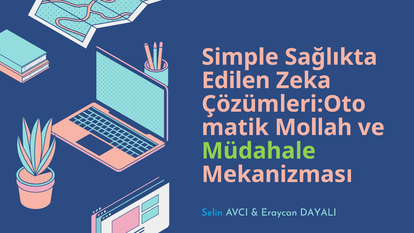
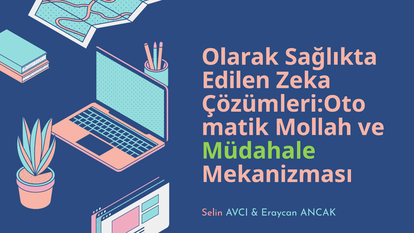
Simple: Simple -> Olarak (240, 57)
Selin colour: light blue -> pink (212, 212)
DAYALI: DAYALI -> ANCAK (318, 212)
